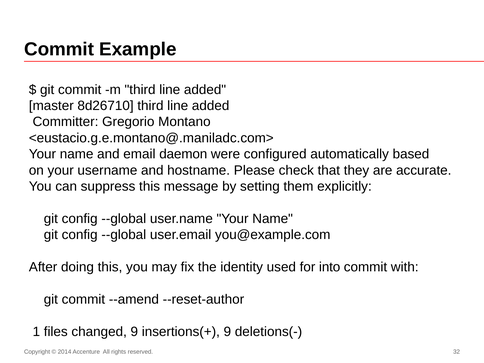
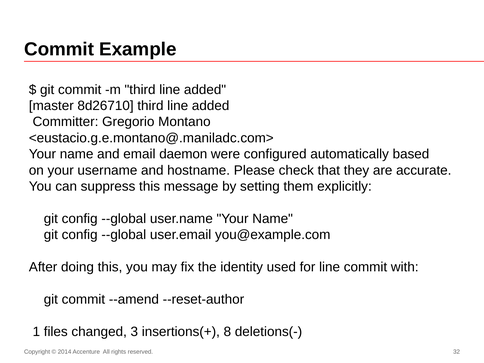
for into: into -> line (330, 267)
changed 9: 9 -> 3 (134, 332)
insertions(+ 9: 9 -> 8 (227, 332)
